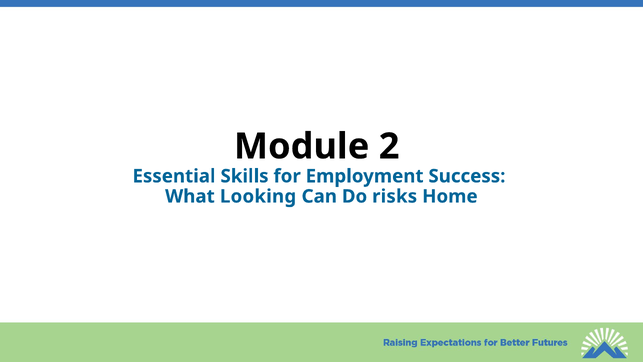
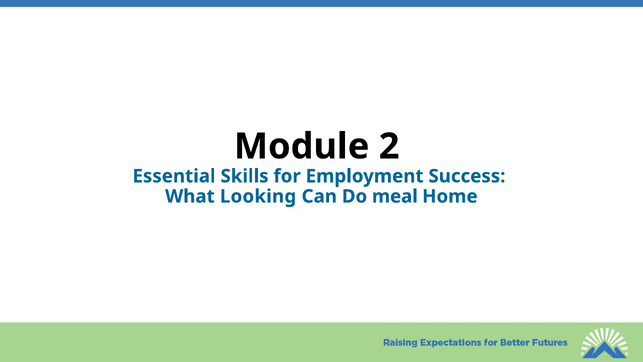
risks: risks -> meal (395, 196)
